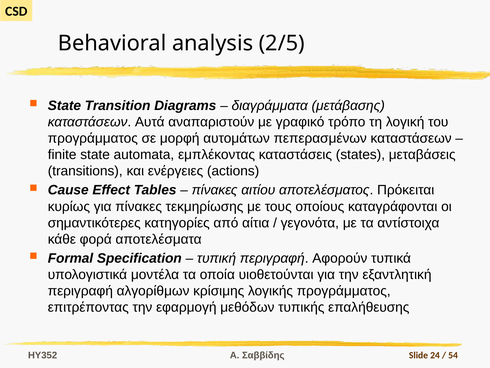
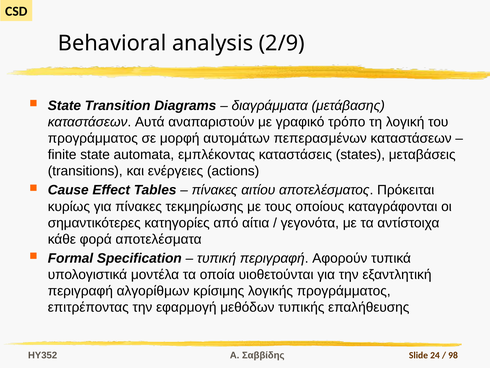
2/5: 2/5 -> 2/9 (282, 43)
54: 54 -> 98 (453, 355)
